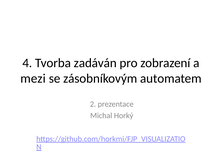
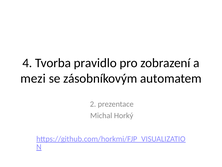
zadáván: zadáván -> pravidlo (95, 63)
